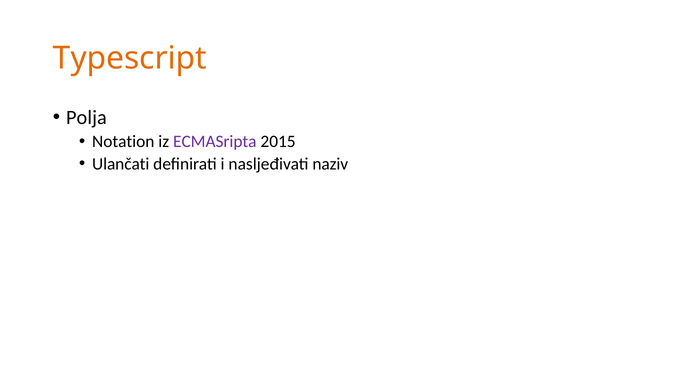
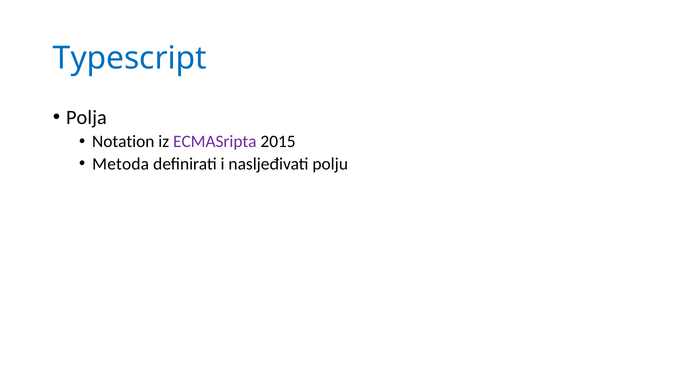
Typescript colour: orange -> blue (130, 58)
Ulančati: Ulančati -> Metoda (121, 164)
naziv: naziv -> polju (330, 164)
